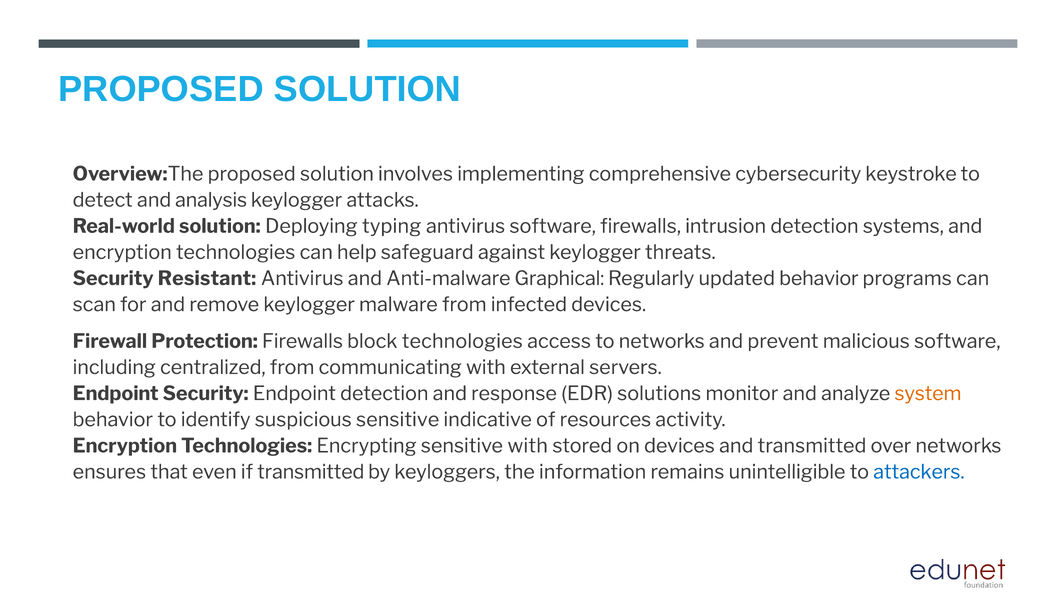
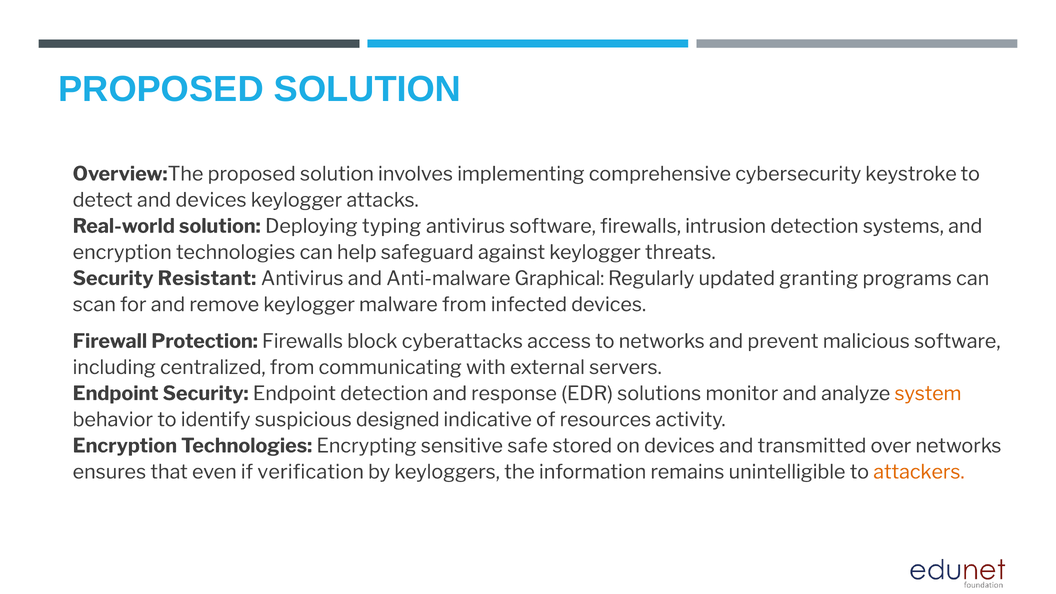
and analysis: analysis -> devices (211, 200)
updated behavior: behavior -> granting (819, 278)
block technologies: technologies -> cyberattacks (462, 341)
suspicious sensitive: sensitive -> designed (398, 420)
sensitive with: with -> safe (528, 446)
if transmitted: transmitted -> verification (311, 472)
attackers colour: blue -> orange (919, 472)
